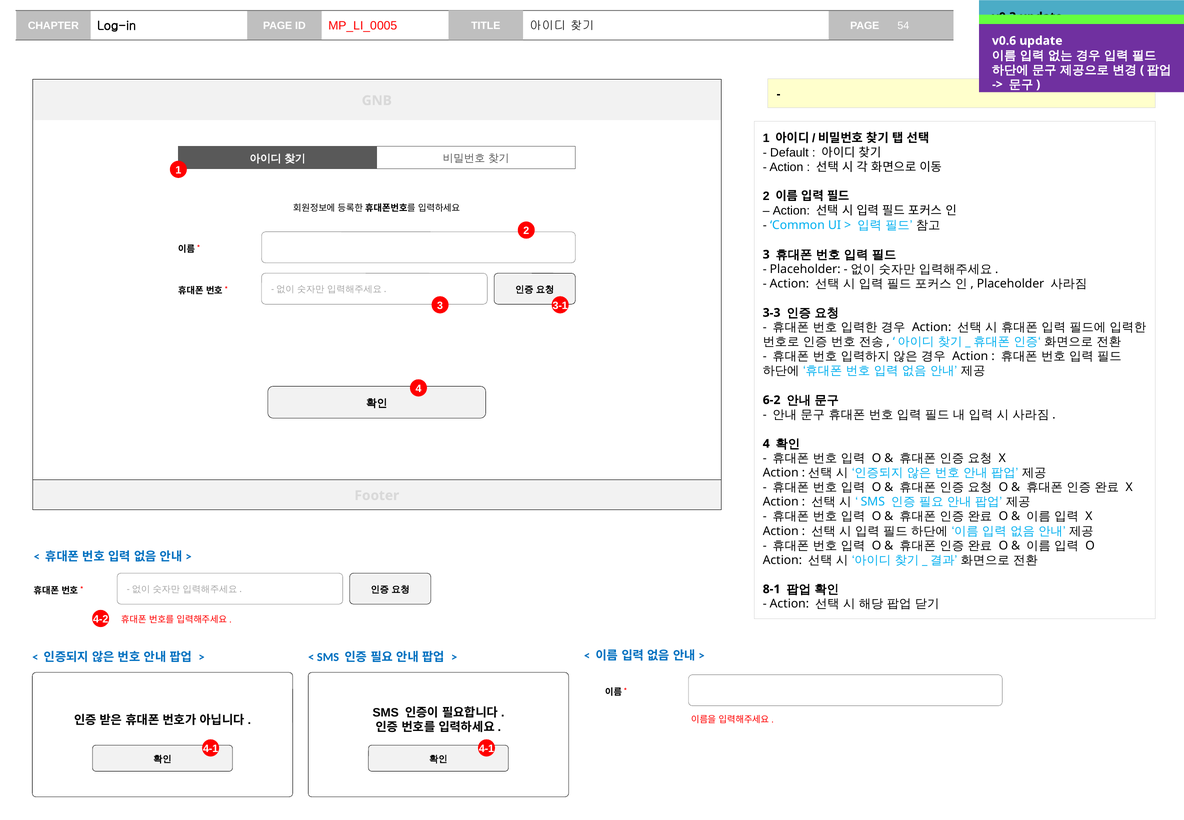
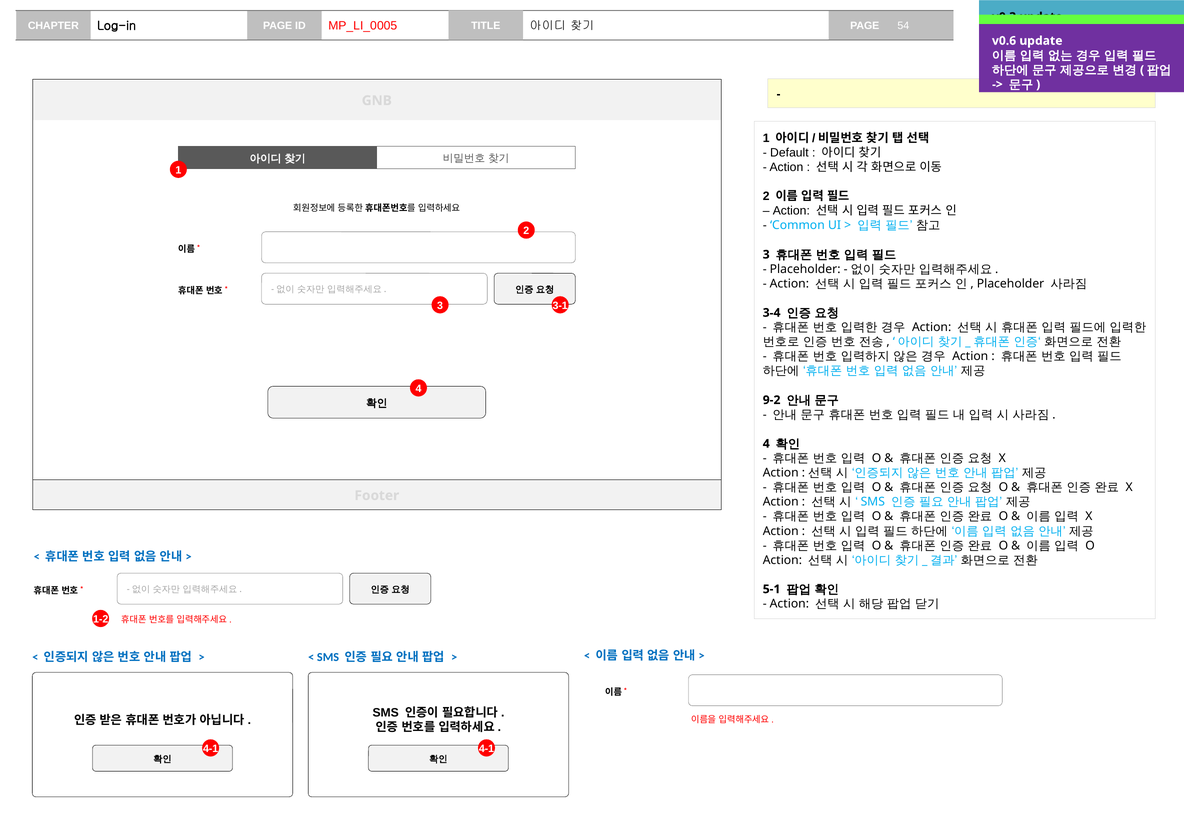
3-3: 3-3 -> 3-4 (772, 313)
6-2: 6-2 -> 9-2 (772, 400)
8-1: 8-1 -> 5-1 (772, 589)
4-2: 4-2 -> 1-2 (101, 619)
